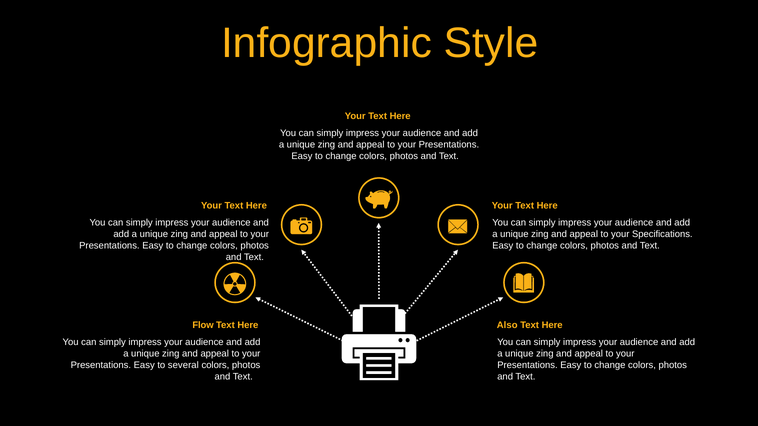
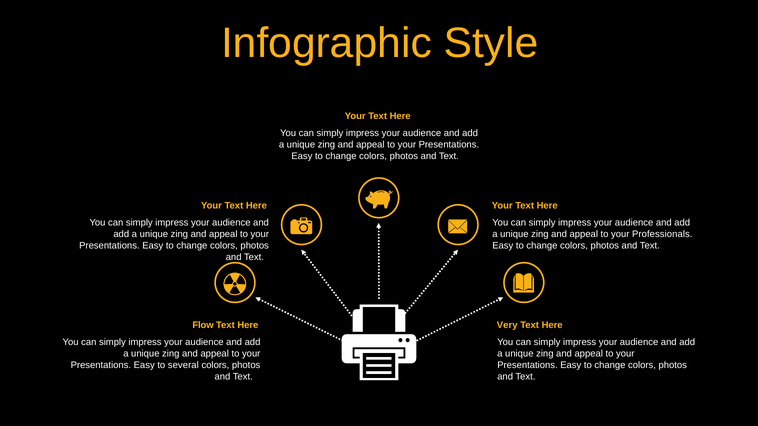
Specifications: Specifications -> Professionals (662, 234)
Also: Also -> Very (507, 325)
